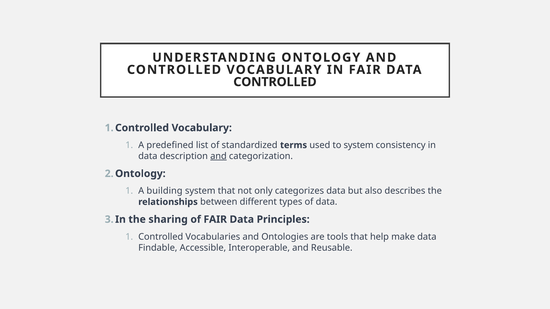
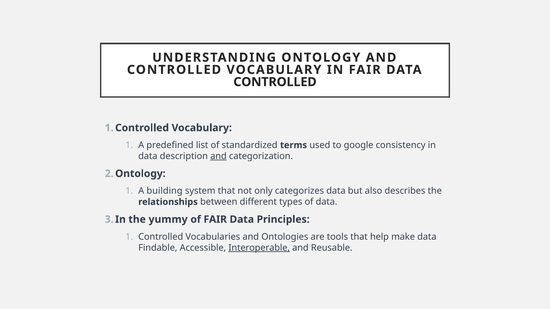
to system: system -> google (359, 145)
sharing: sharing -> yummy (168, 220)
Interoperable underline: none -> present (259, 248)
